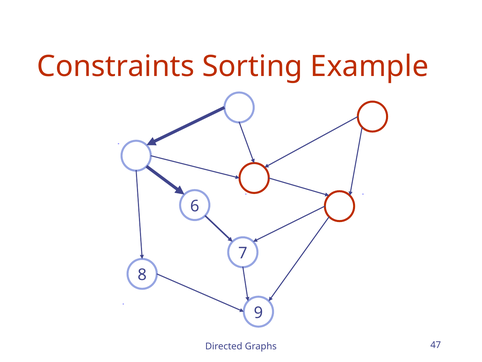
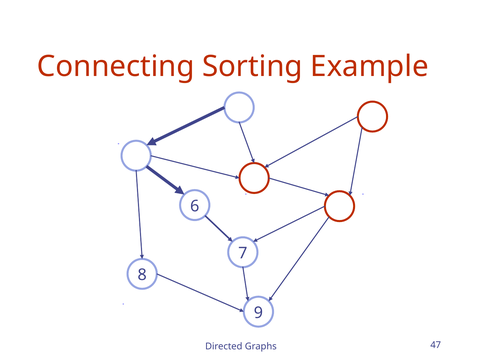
Constraints: Constraints -> Connecting (116, 66)
